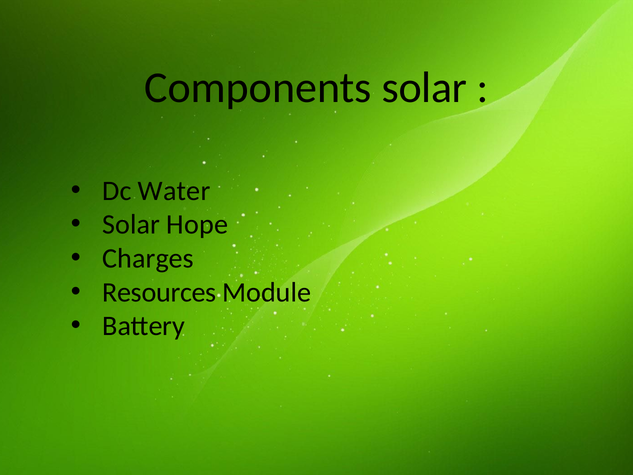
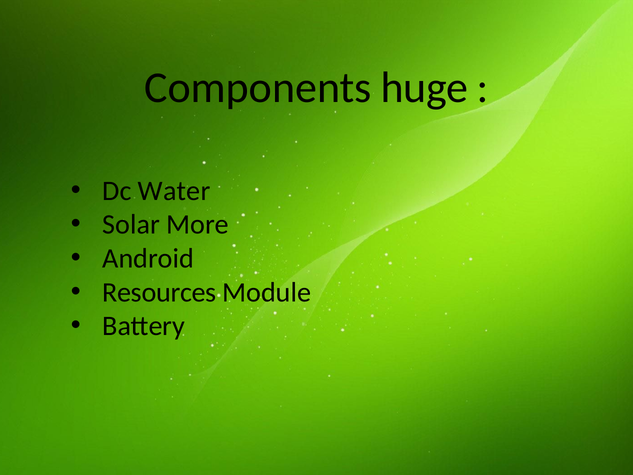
Components solar: solar -> huge (424, 87)
Hope: Hope -> More (198, 225)
Charges: Charges -> Android (148, 258)
